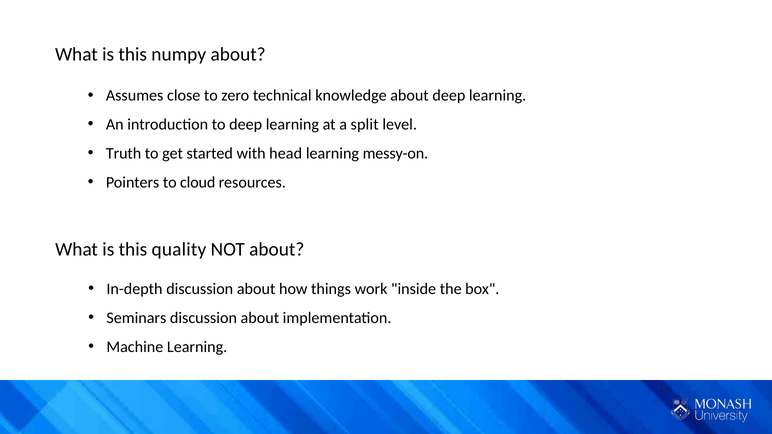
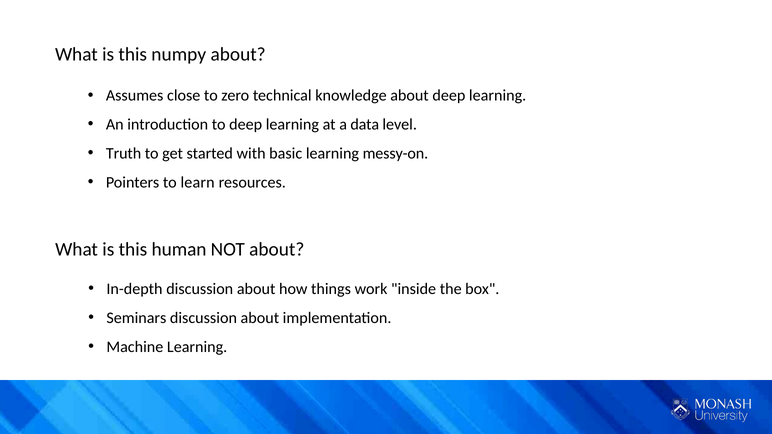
split: split -> data (365, 125)
head: head -> basic (286, 154)
cloud: cloud -> learn (198, 183)
quality: quality -> human (179, 250)
